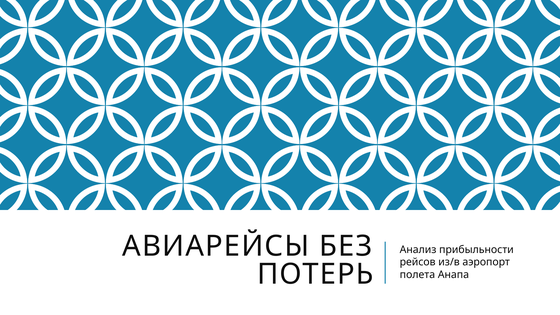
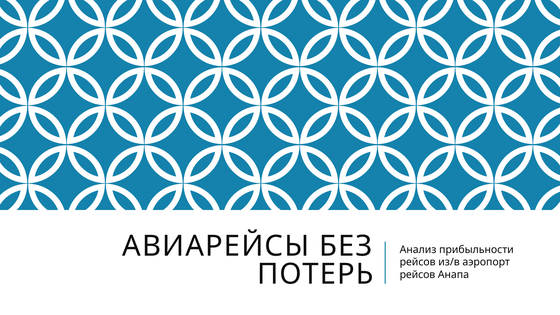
полета: полета -> рейсов (417, 275)
